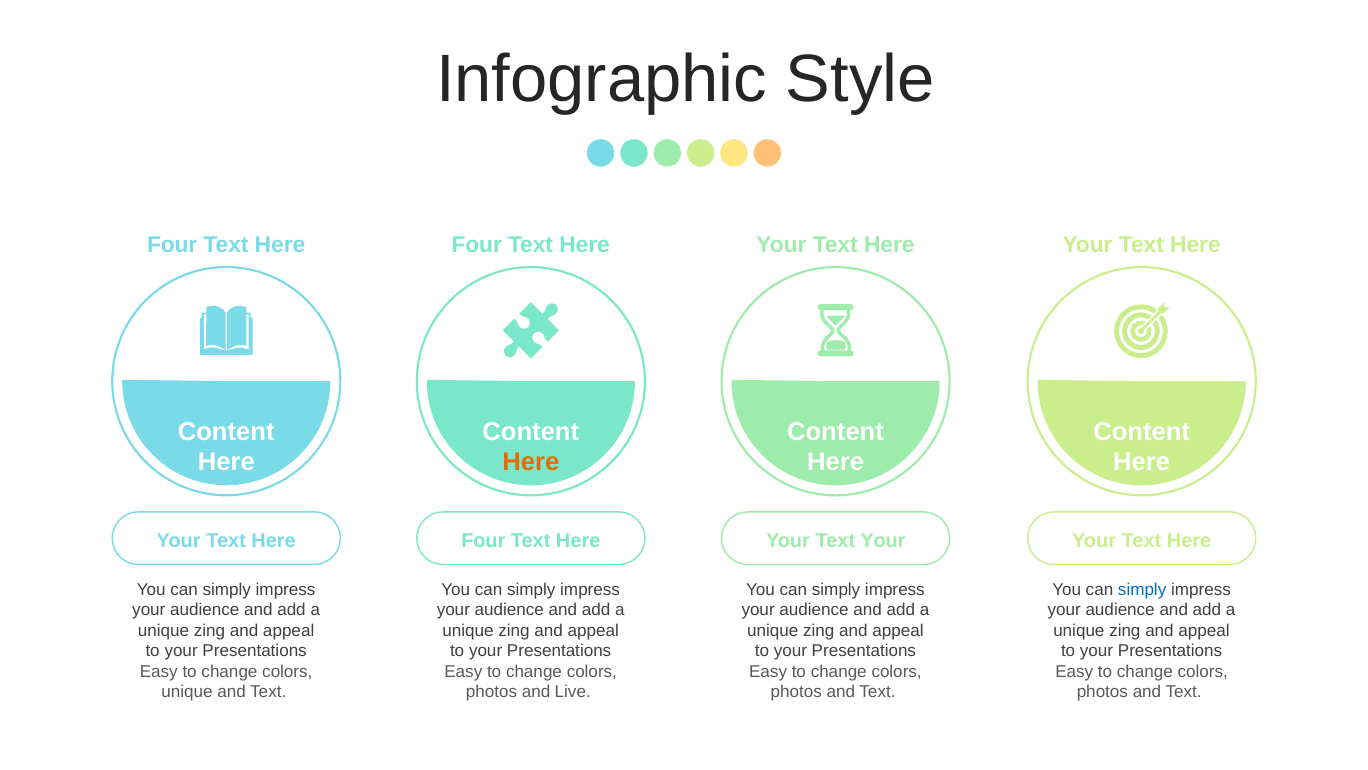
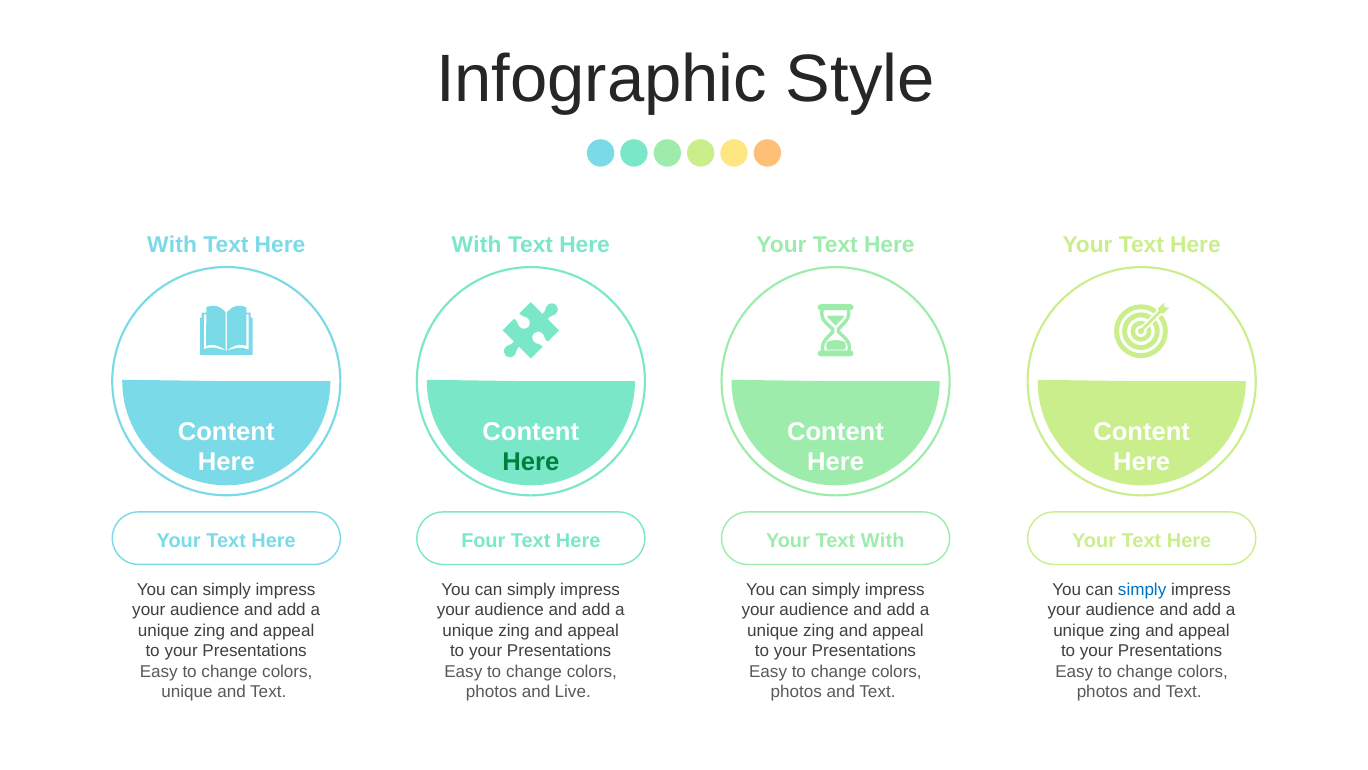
Four: Four -> With (172, 245)
Four: Four -> With (477, 245)
Here colour: orange -> green (531, 462)
Text Your: Your -> With (883, 541)
